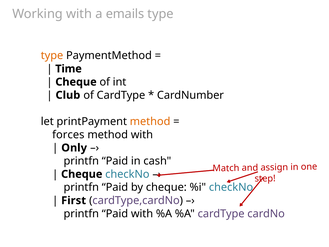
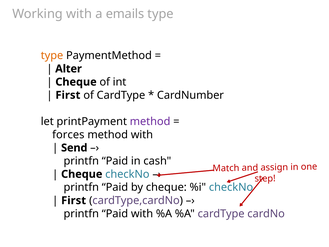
Time: Time -> Alter (69, 69)
Club: Club -> First (68, 95)
method colour: orange -> purple (150, 121)
Only: Only -> Send (74, 148)
